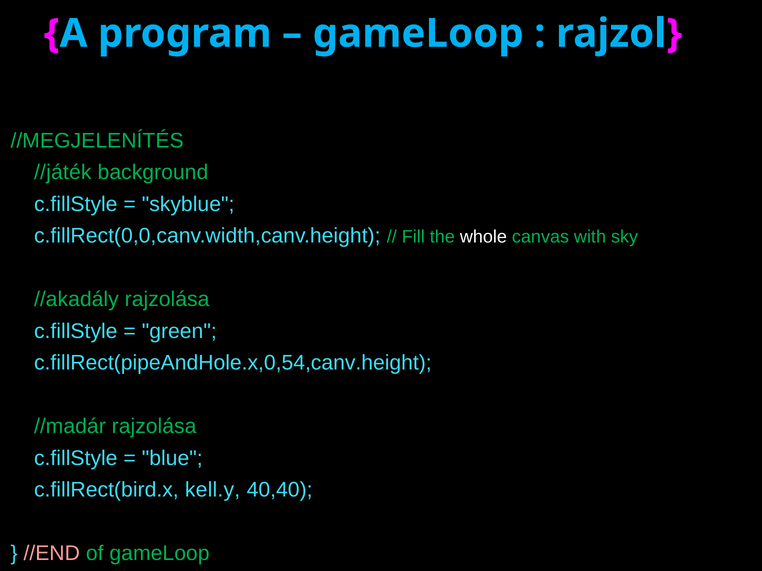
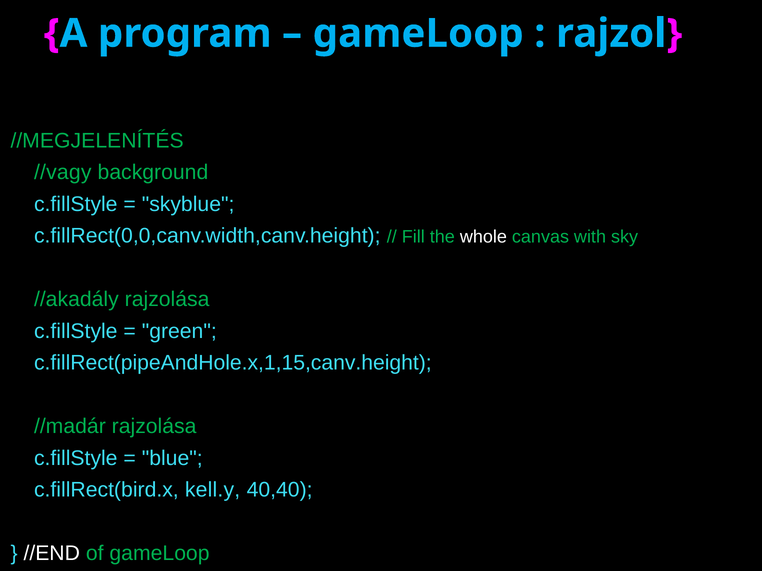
//játék: //játék -> //vagy (63, 173)
c.fillRect(pipeAndHole.x,0,54,canv.height: c.fillRect(pipeAndHole.x,0,54,canv.height -> c.fillRect(pipeAndHole.x,1,15,canv.height (233, 363)
//END colour: pink -> white (52, 554)
